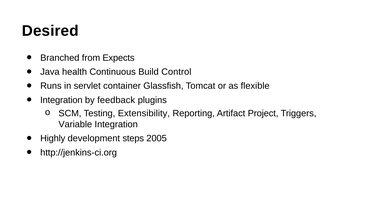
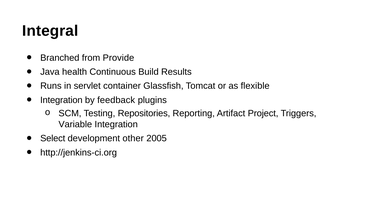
Desired: Desired -> Integral (50, 31)
Expects: Expects -> Provide (118, 58)
Control: Control -> Results (176, 72)
Extensibility: Extensibility -> Repositories (144, 113)
Highly: Highly -> Select (53, 138)
steps: steps -> other (133, 138)
